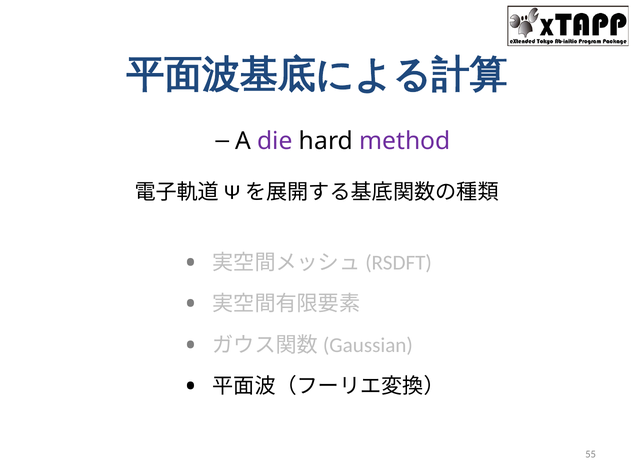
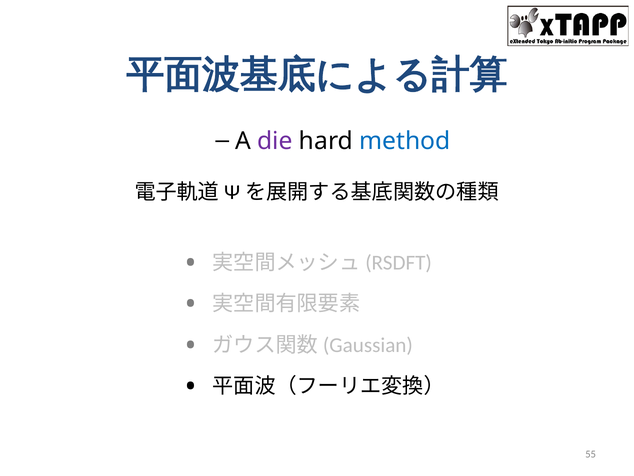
method colour: purple -> blue (405, 141)
